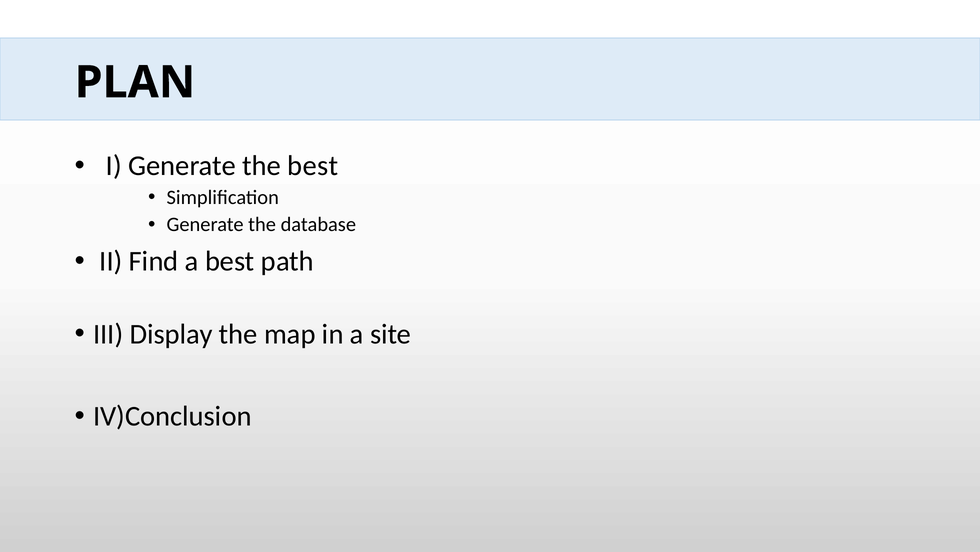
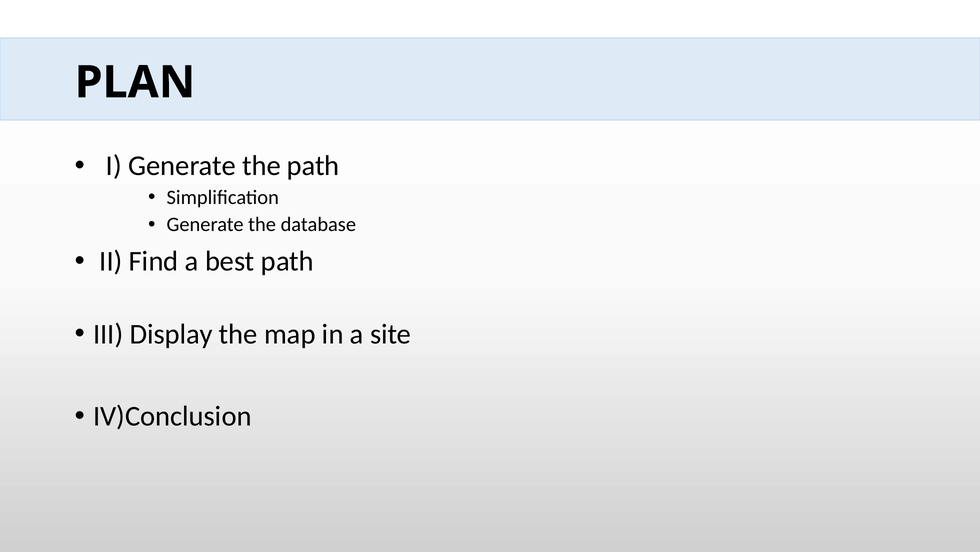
the best: best -> path (313, 166)
